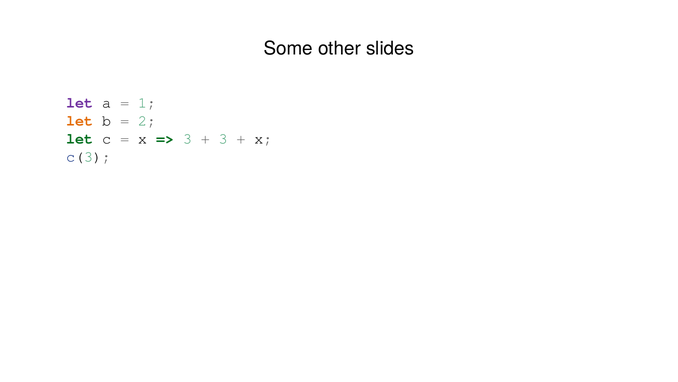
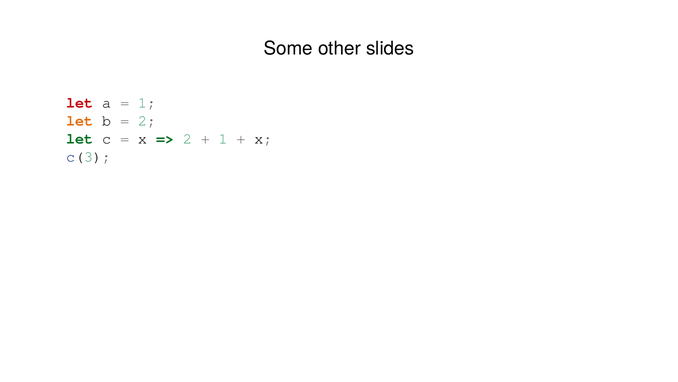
let colour: purple -> red (80, 102)
3: 3 -> 2 (187, 139)
3: 3 -> 1 (223, 139)
